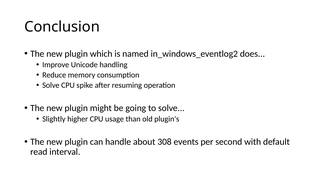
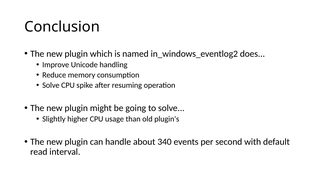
308: 308 -> 340 (165, 142)
